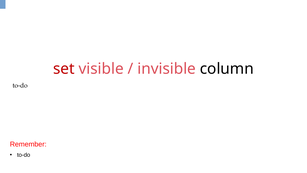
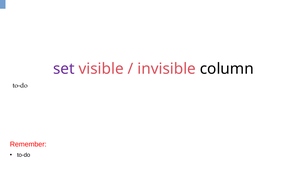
set colour: red -> purple (64, 69)
